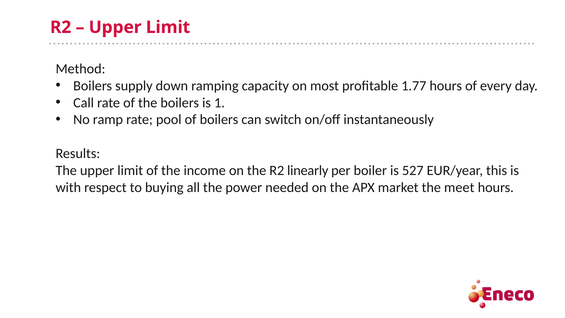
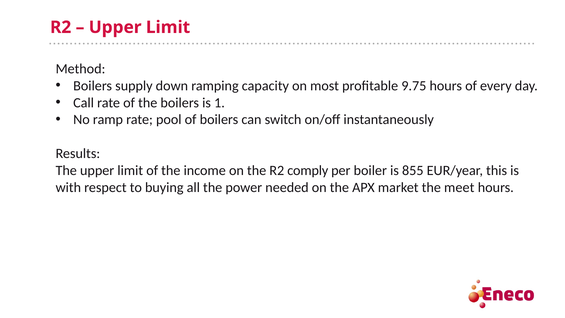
1.77: 1.77 -> 9.75 (414, 86)
linearly: linearly -> comply (308, 170)
527: 527 -> 855 (413, 170)
